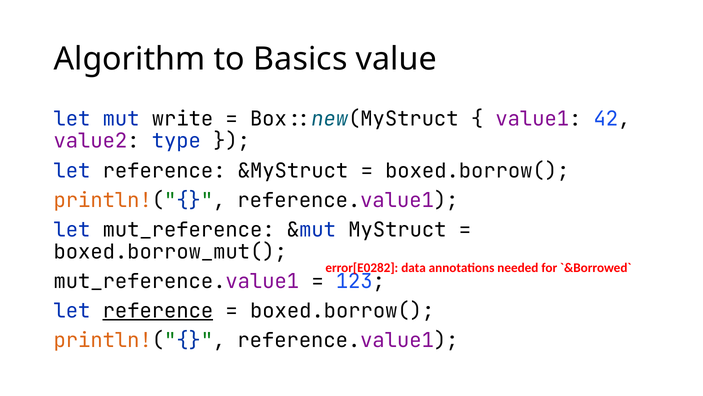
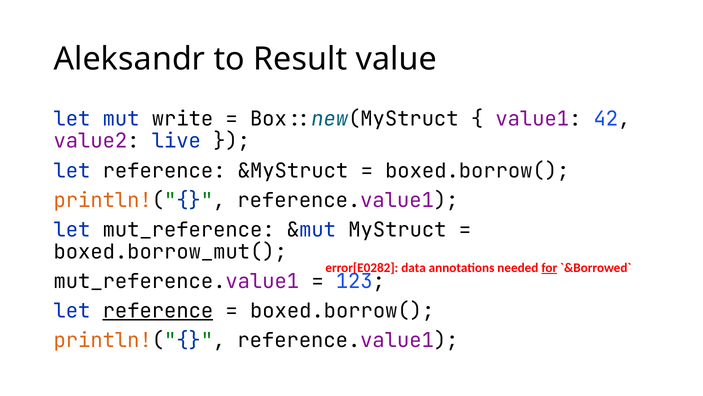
Algorithm: Algorithm -> Aleksandr (129, 59)
Basics: Basics -> Result (300, 59)
type: type -> live (176, 141)
for underline: none -> present (549, 267)
